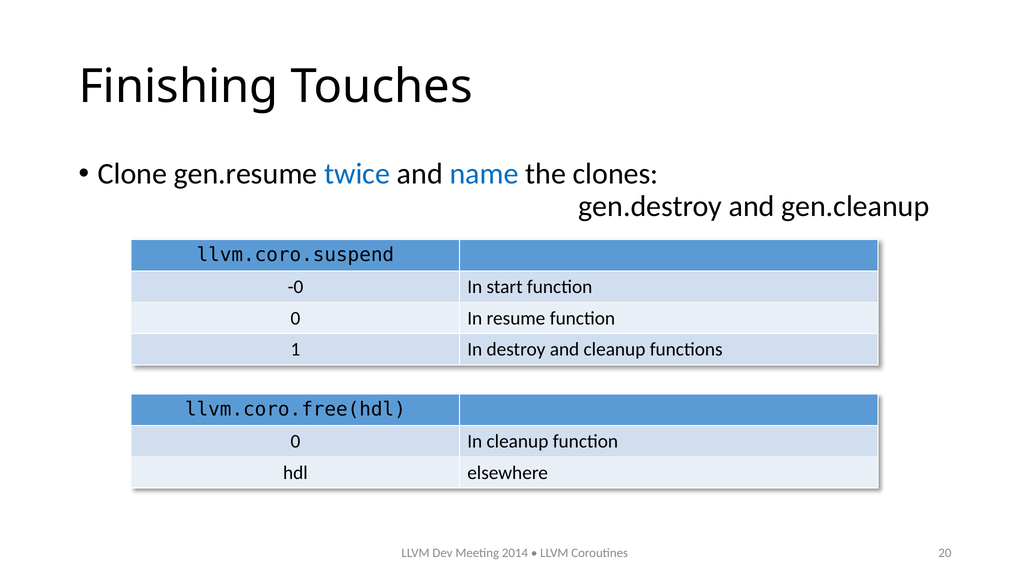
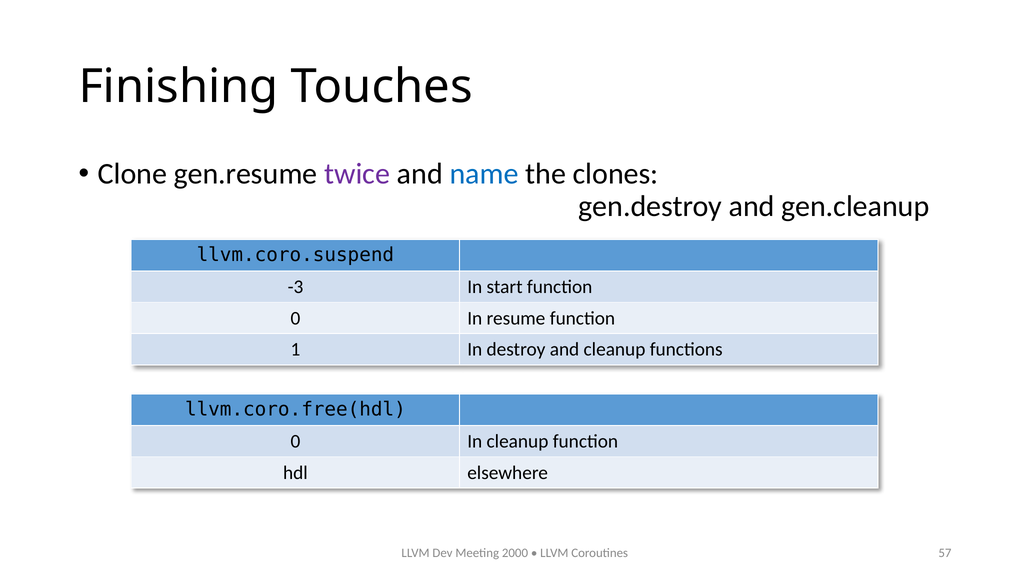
twice colour: blue -> purple (357, 174)
-0: -0 -> -3 (295, 287)
2014: 2014 -> 2000 (515, 553)
20: 20 -> 57 (945, 553)
